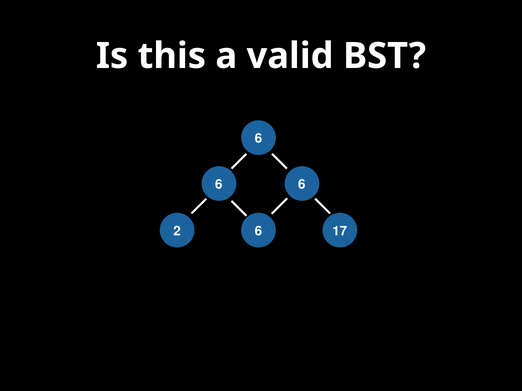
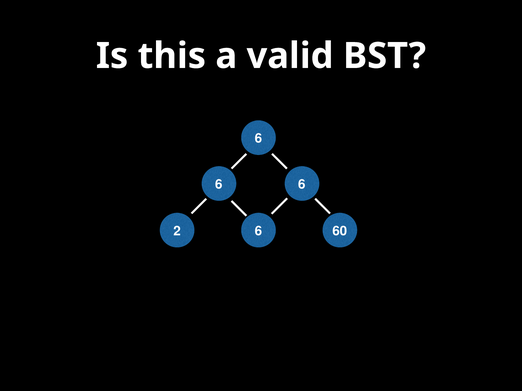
17: 17 -> 60 (340, 231)
